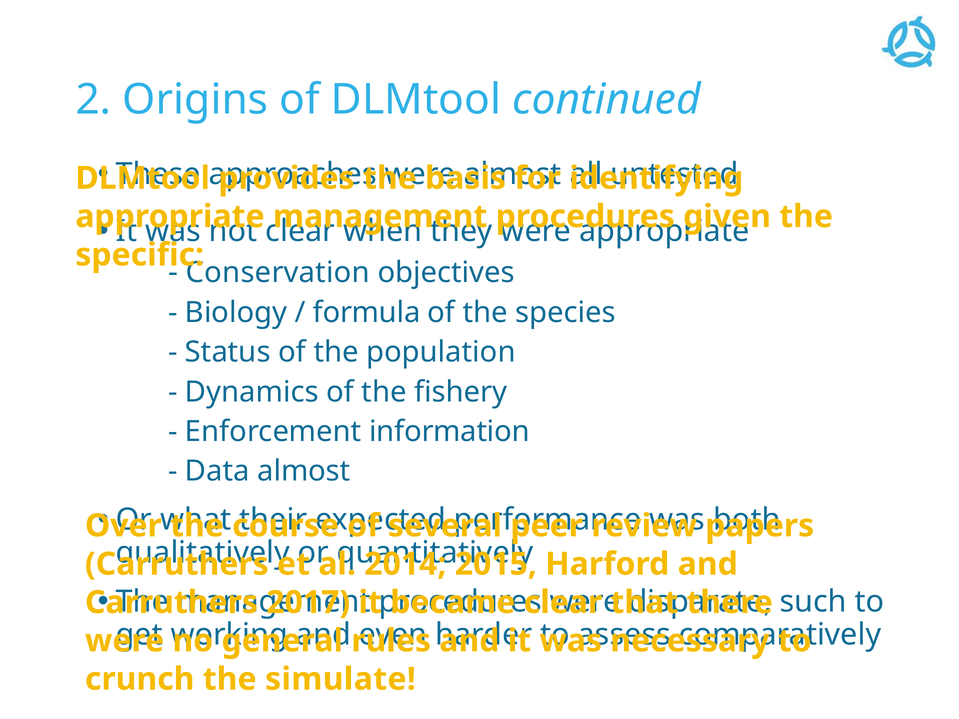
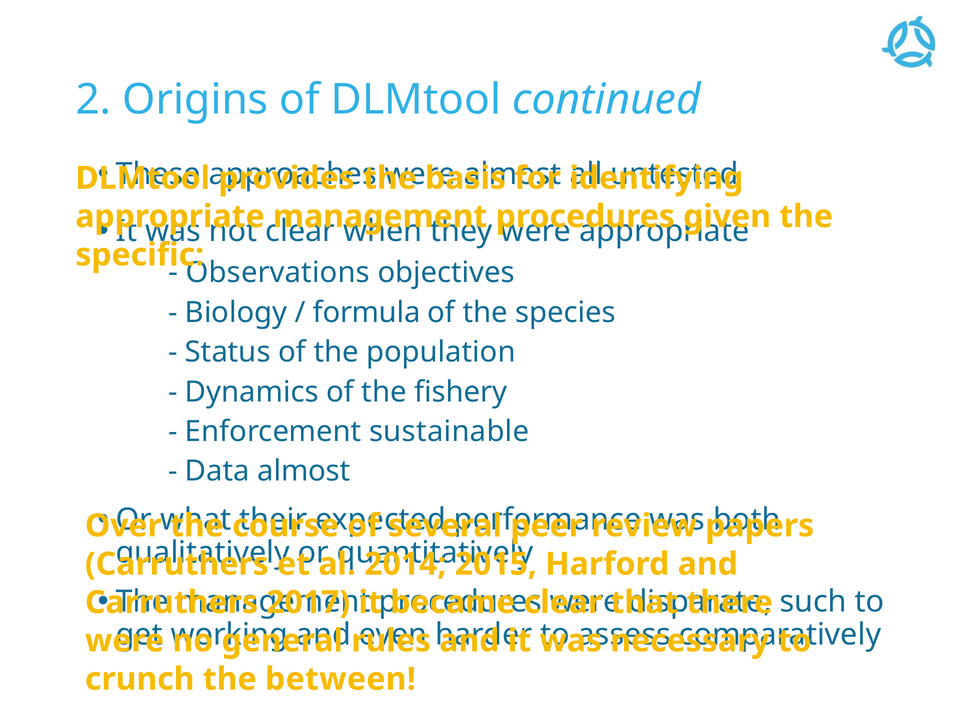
Conservation: Conservation -> Observations (278, 273)
information: information -> sustainable (449, 432)
simulate: simulate -> between (340, 679)
